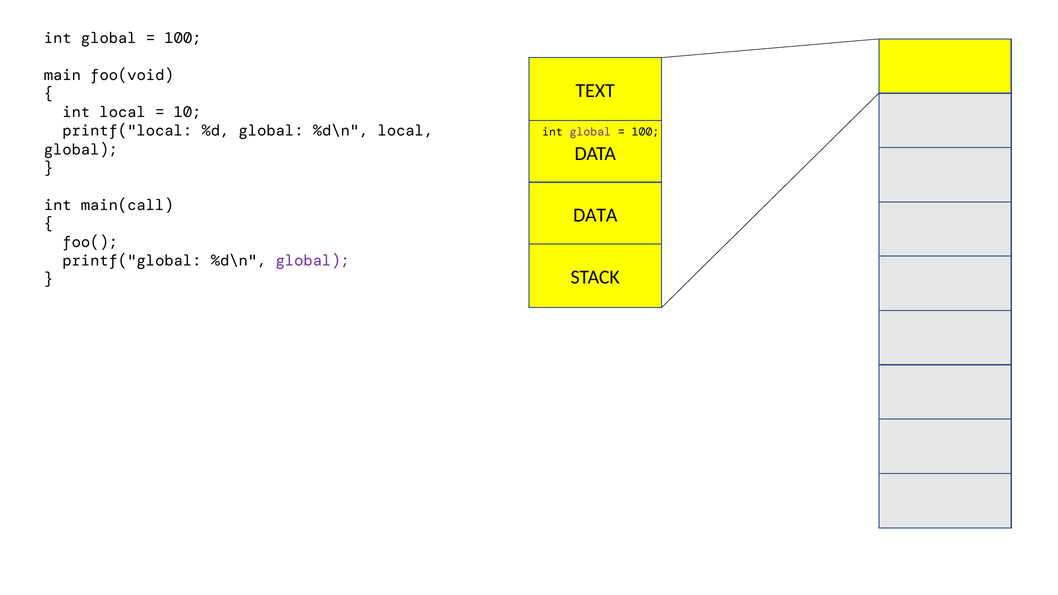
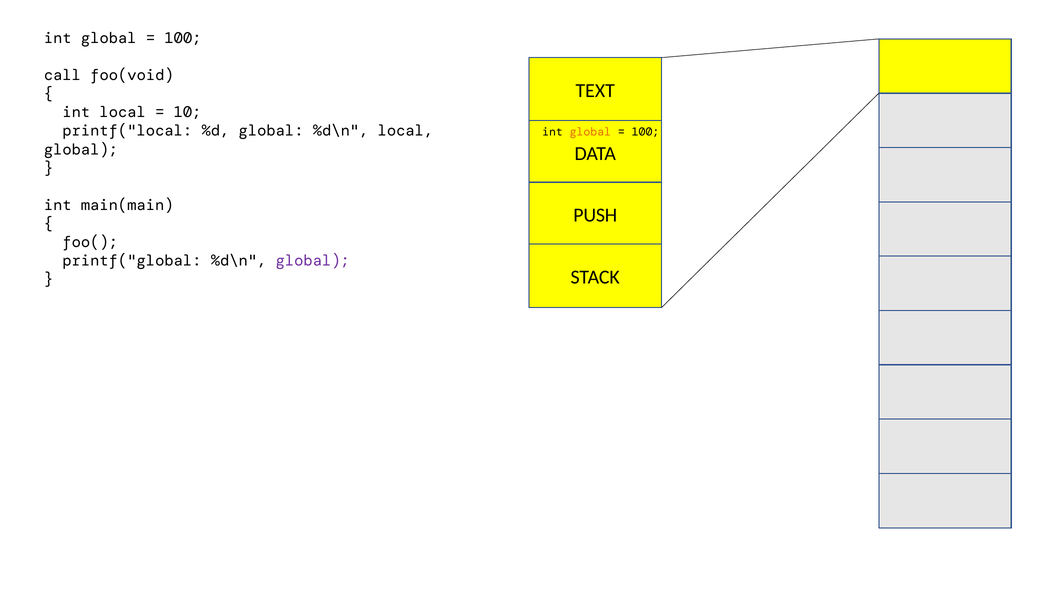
main: main -> call (62, 75)
global colour: purple -> orange (590, 132)
main(call: main(call -> main(main (127, 205)
DATA: DATA -> PUSH (595, 215)
